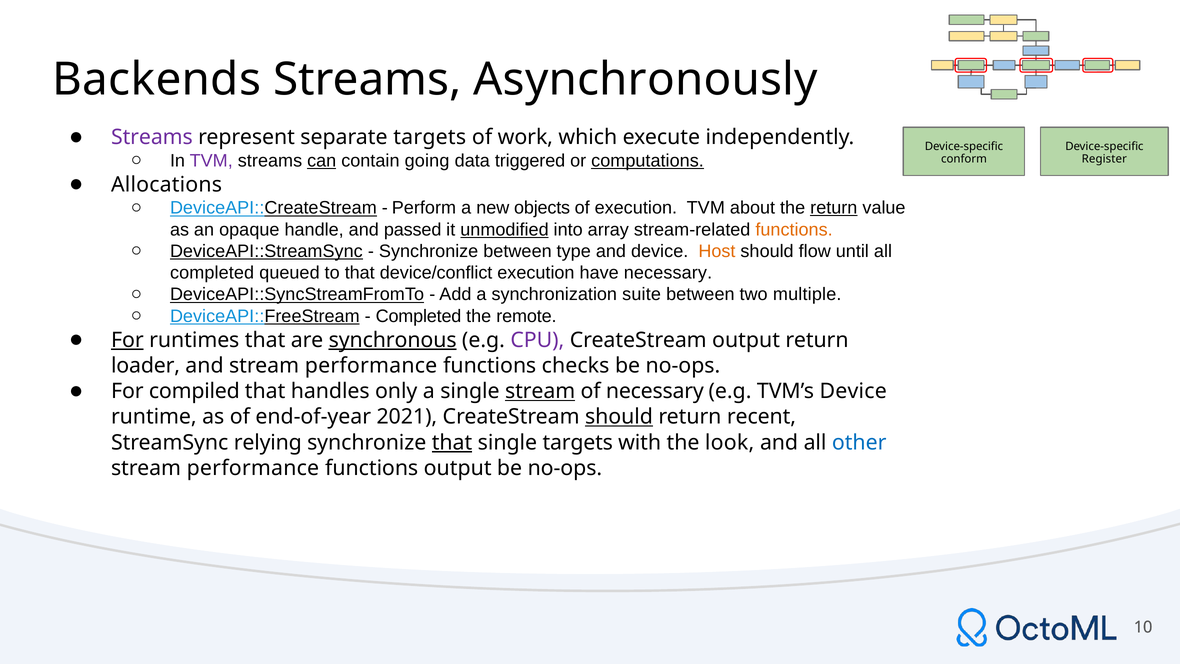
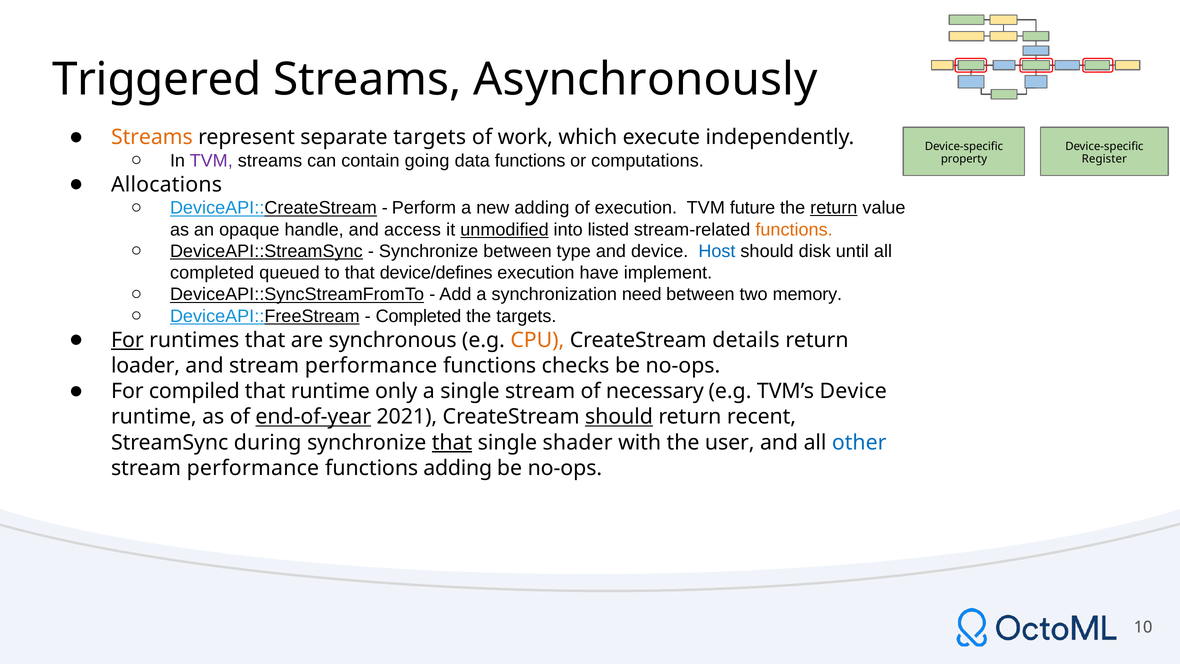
Backends: Backends -> Triggered (157, 80)
Streams colour: purple -> orange (152, 137)
can underline: present -> none (322, 161)
data triggered: triggered -> functions (530, 161)
computations underline: present -> none (648, 161)
conform: conform -> property (964, 159)
new objects: objects -> adding (542, 208)
about: about -> future (753, 208)
passed: passed -> access (413, 229)
array: array -> listed (608, 229)
Host colour: orange -> blue (717, 251)
flow: flow -> disk (815, 251)
device/conflict: device/conflict -> device/defines (436, 273)
have necessary: necessary -> implement (668, 273)
suite: suite -> need (642, 294)
multiple: multiple -> memory (807, 294)
the remote: remote -> targets (526, 316)
synchronous underline: present -> none (393, 340)
CPU colour: purple -> orange (537, 340)
CreateStream output: output -> details (746, 340)
that handles: handles -> runtime (330, 391)
stream underline: present -> none (540, 391)
end-of-year underline: none -> present (313, 417)
relying: relying -> during (268, 442)
single targets: targets -> shader (578, 442)
look: look -> user (730, 442)
functions output: output -> adding (458, 468)
